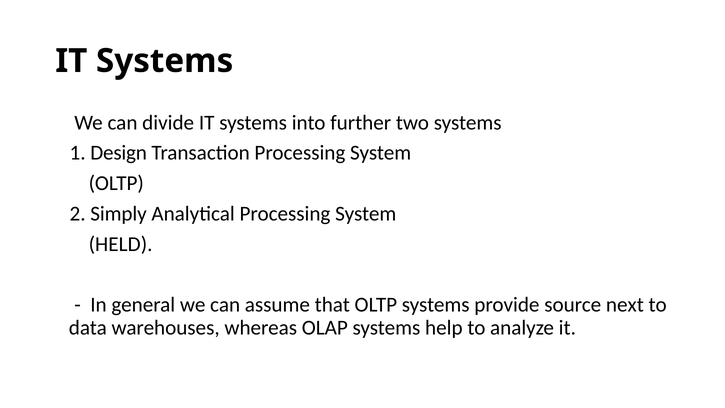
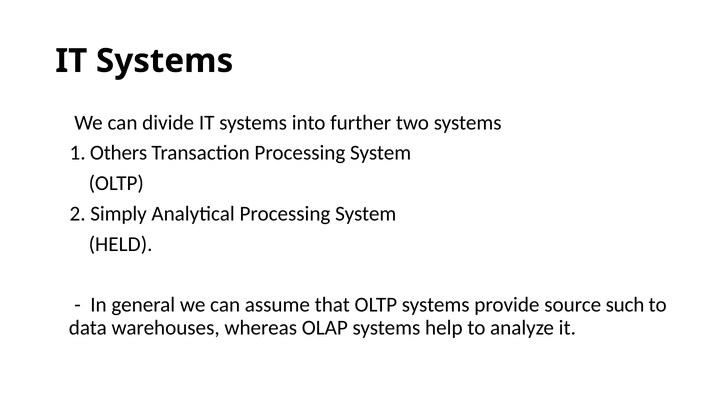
Design: Design -> Others (119, 153)
next: next -> such (625, 305)
